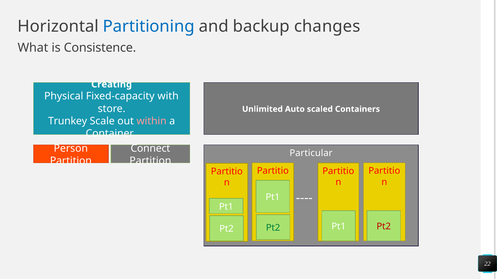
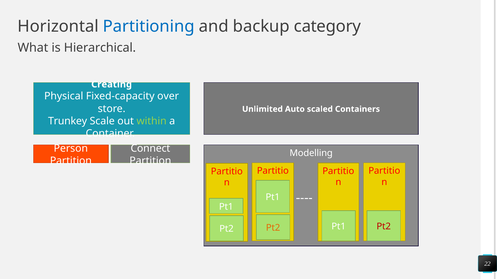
changes: changes -> category (327, 26)
Consistence: Consistence -> Hierarchical (100, 48)
with: with -> over (168, 96)
within colour: pink -> light green (152, 121)
Particular: Particular -> Modelling (311, 153)
Pt2 colour: green -> orange (273, 228)
